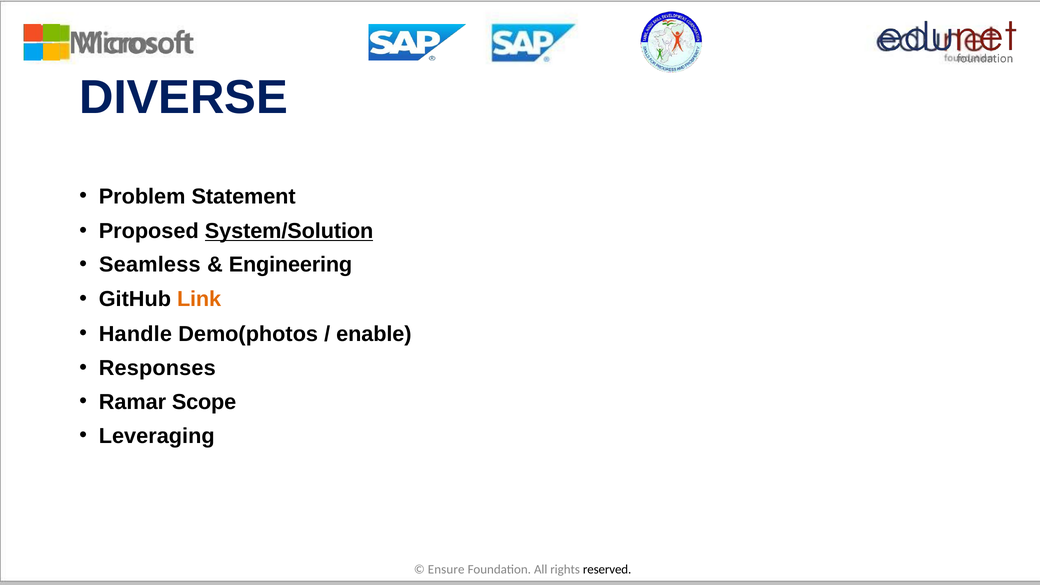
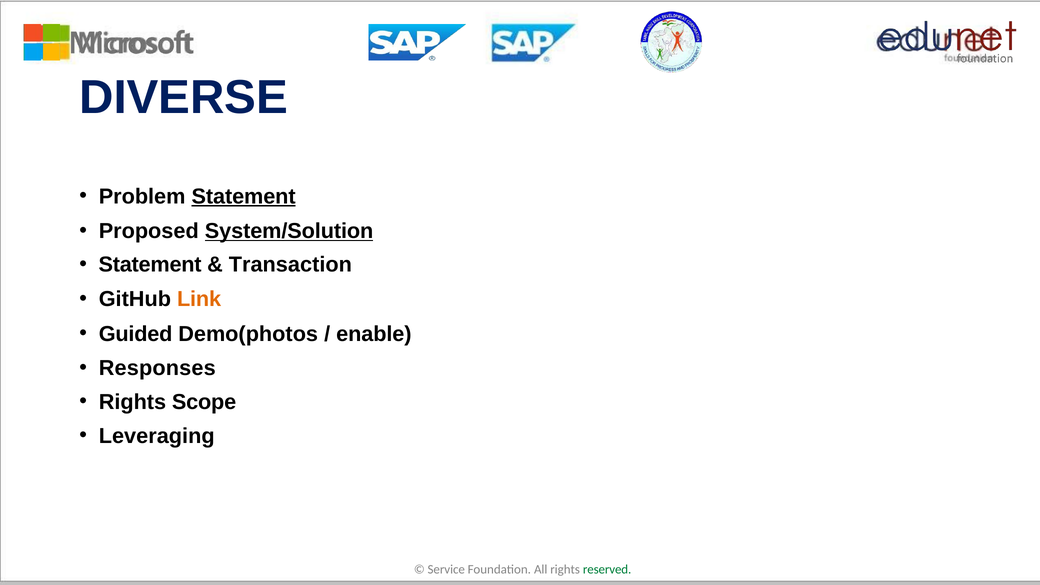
Statement underline: none -> present (244, 196)
Seamless: Seamless -> Statement (150, 265)
Engineering: Engineering -> Transaction (290, 265)
Handle: Handle -> Guided (136, 334)
Ramar: Ramar -> Rights (132, 402)
Ensure: Ensure -> Service (446, 570)
reserved colour: black -> green (607, 570)
